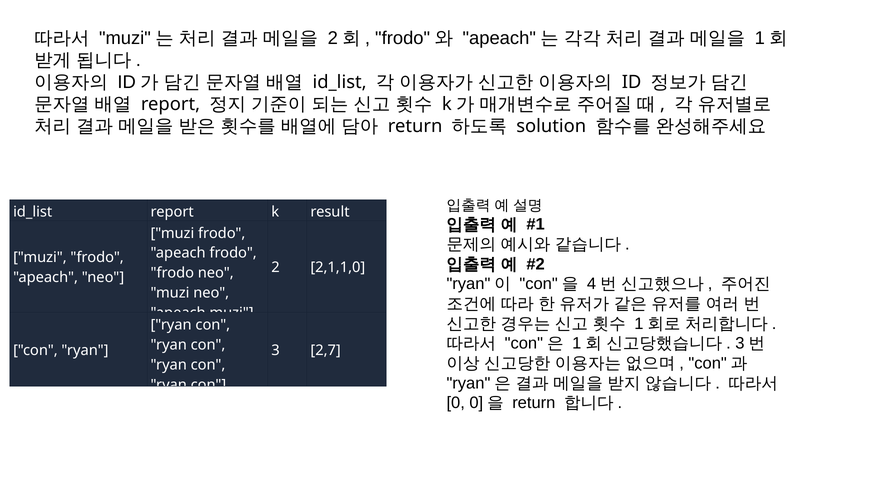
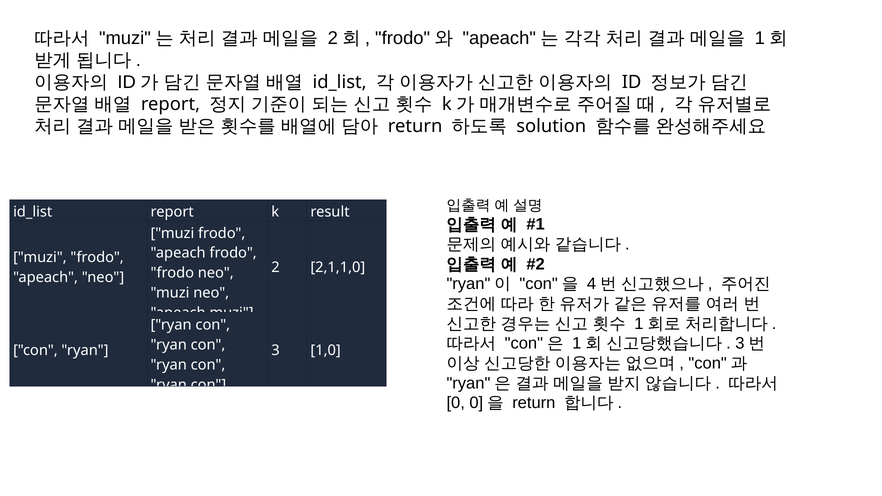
2,7: 2,7 -> 1,0 (326, 350)
